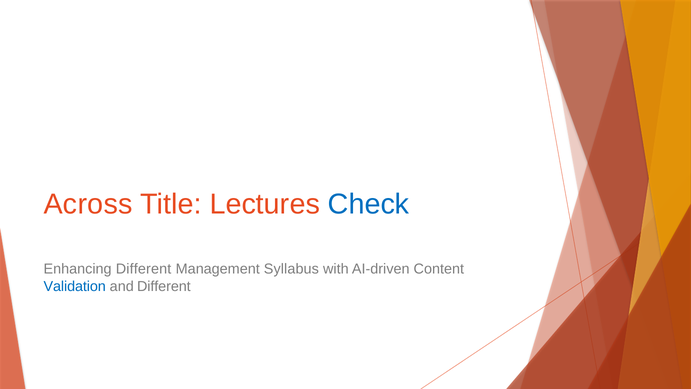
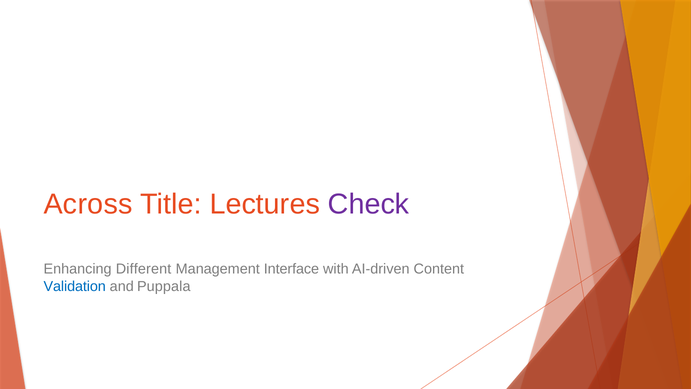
Check colour: blue -> purple (369, 204)
Syllabus: Syllabus -> Interface (291, 269)
and Different: Different -> Puppala (164, 286)
